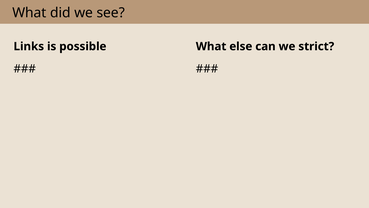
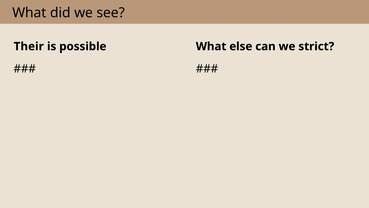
Links: Links -> Their (29, 46)
